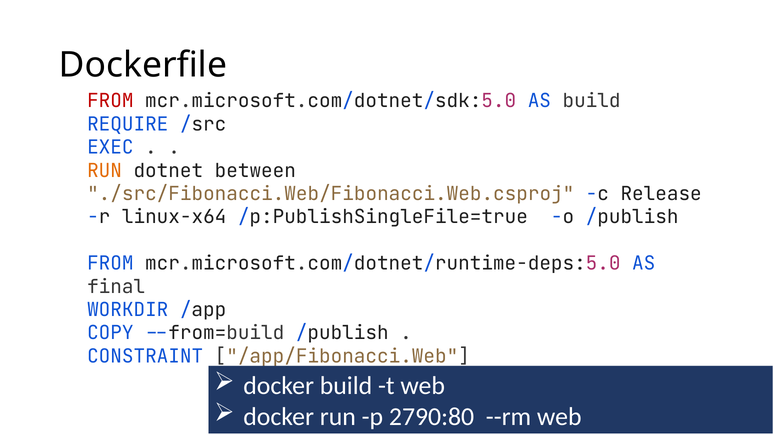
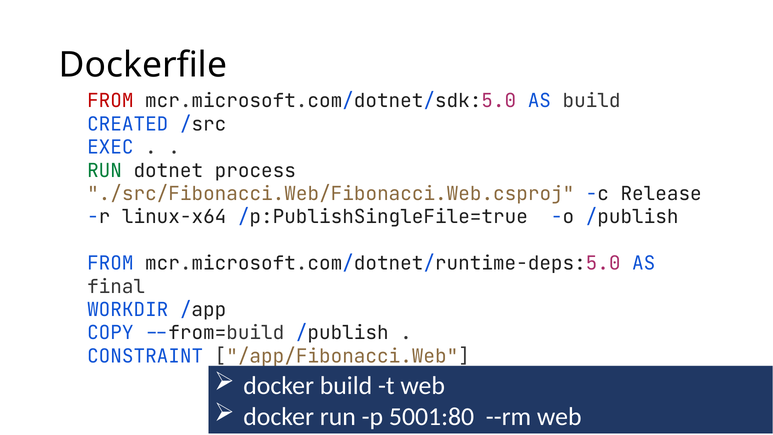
REQUIRE: REQUIRE -> CREATED (128, 124)
RUN colour: orange -> green (105, 171)
between: between -> process (255, 171)
2790:80: 2790:80 -> 5001:80 (432, 417)
